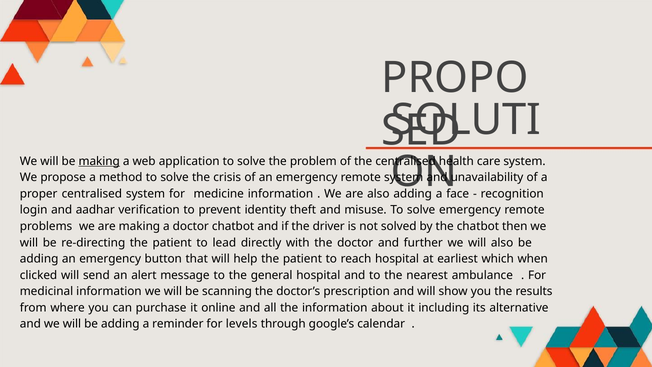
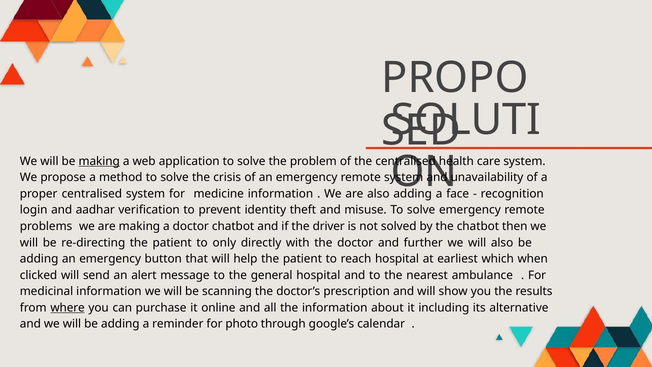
lead: lead -> only (224, 242)
where underline: none -> present (68, 307)
levels: levels -> photo (242, 324)
